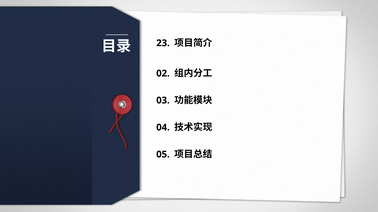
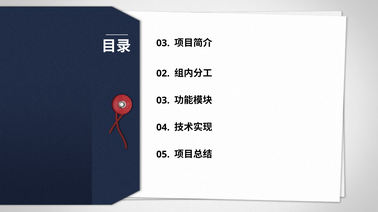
23: 23 -> 03 (163, 43)
